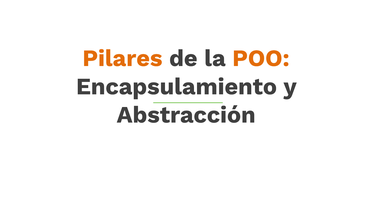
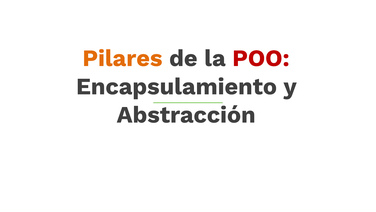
POO colour: orange -> red (261, 58)
